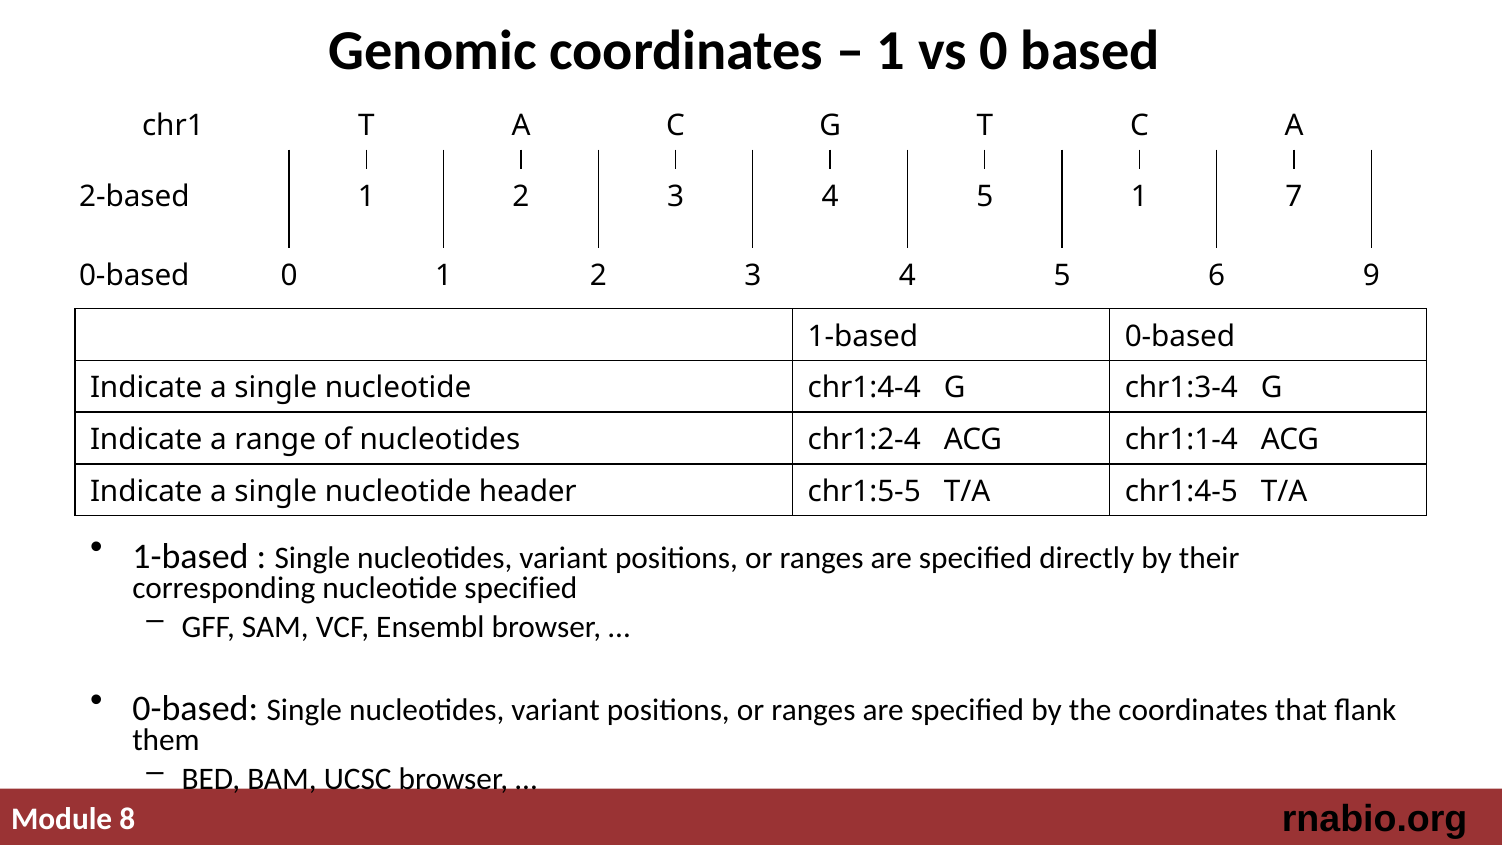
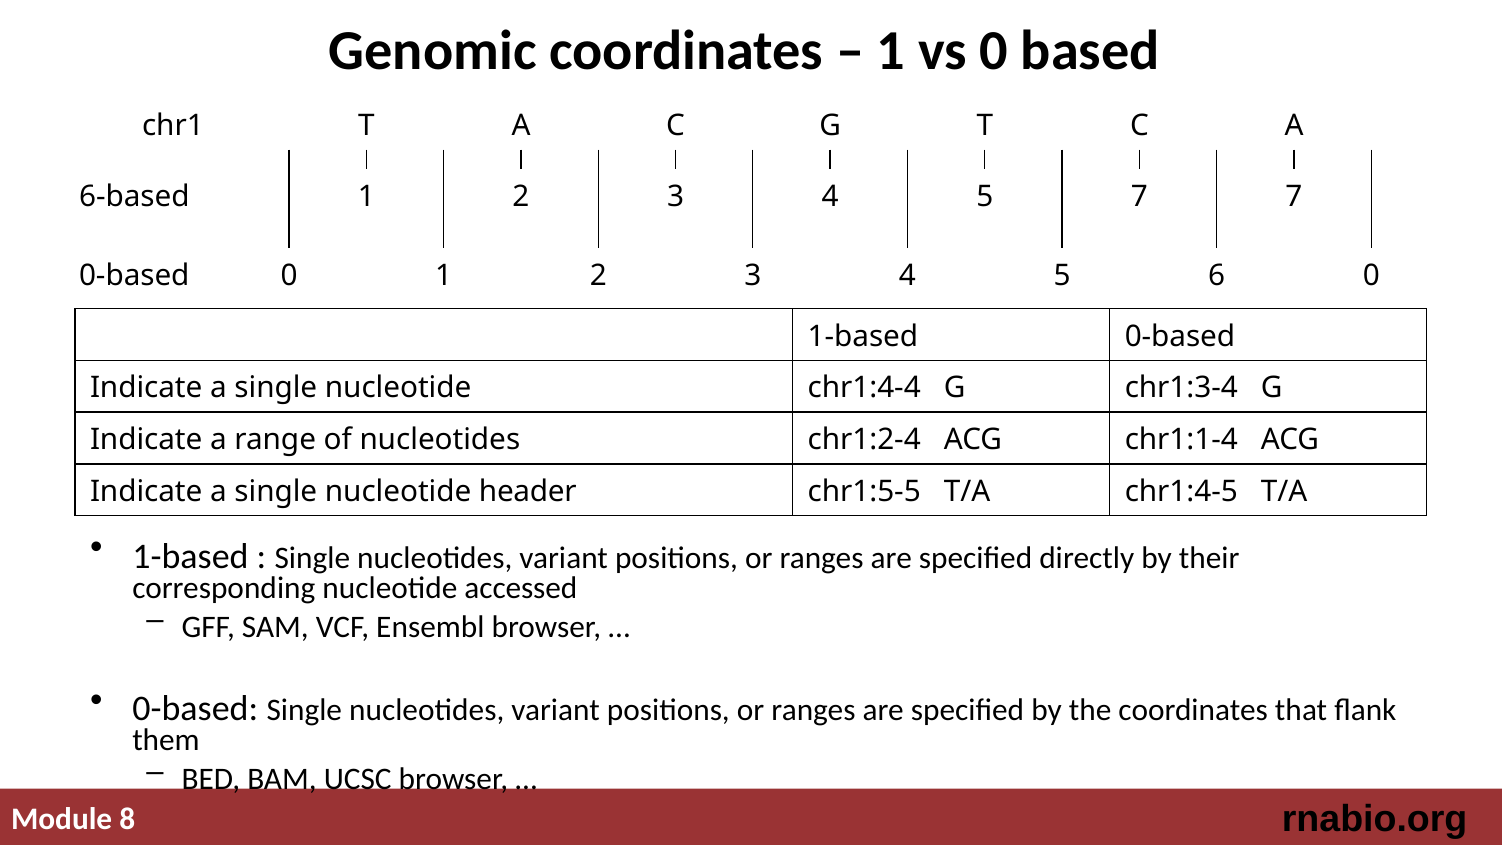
2-based: 2-based -> 6-based (134, 197)
5 1: 1 -> 7 (1139, 197)
6 9: 9 -> 0 (1371, 276)
nucleotide specified: specified -> accessed (521, 588)
